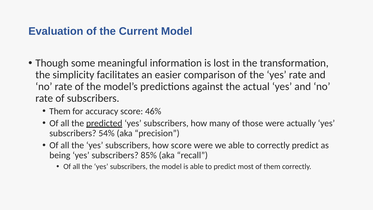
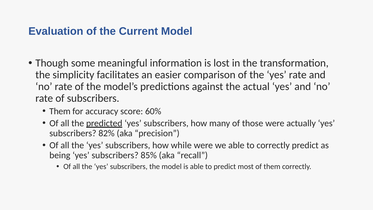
46%: 46% -> 60% (153, 111)
54%: 54% -> 82% (106, 133)
how score: score -> while (181, 145)
